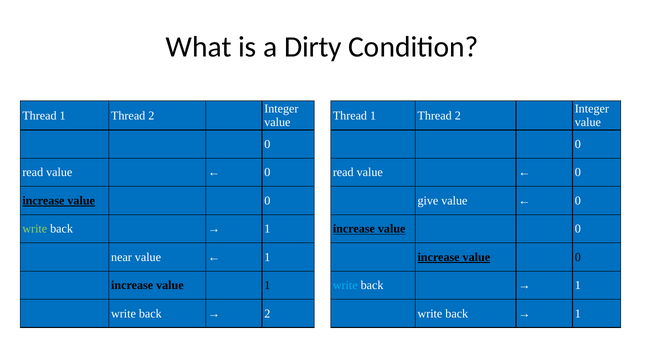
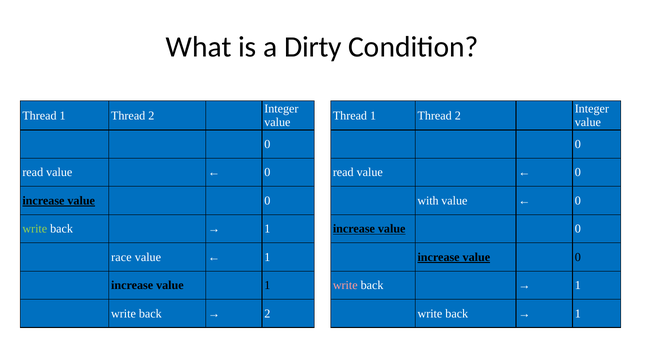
give: give -> with (428, 201)
near: near -> race (121, 257)
write colour: light blue -> pink (345, 285)
